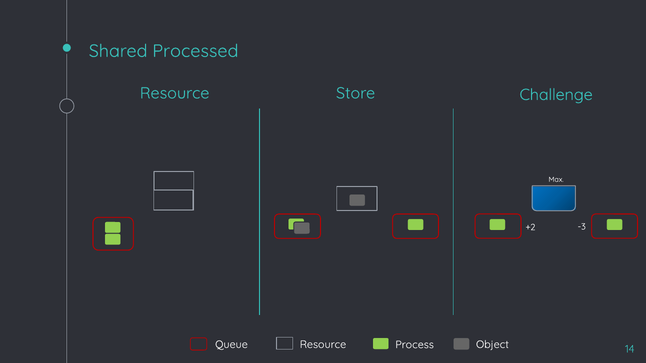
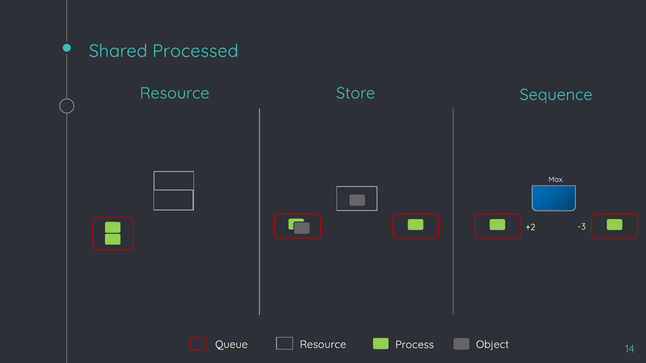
Challenge: Challenge -> Sequence (556, 95)
